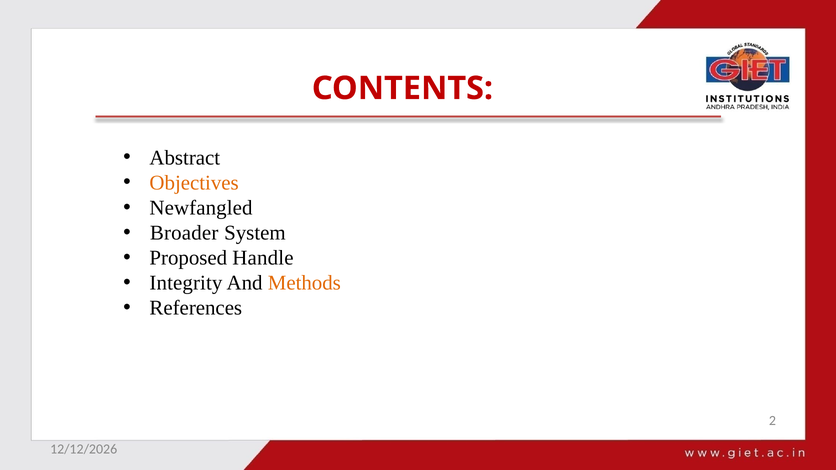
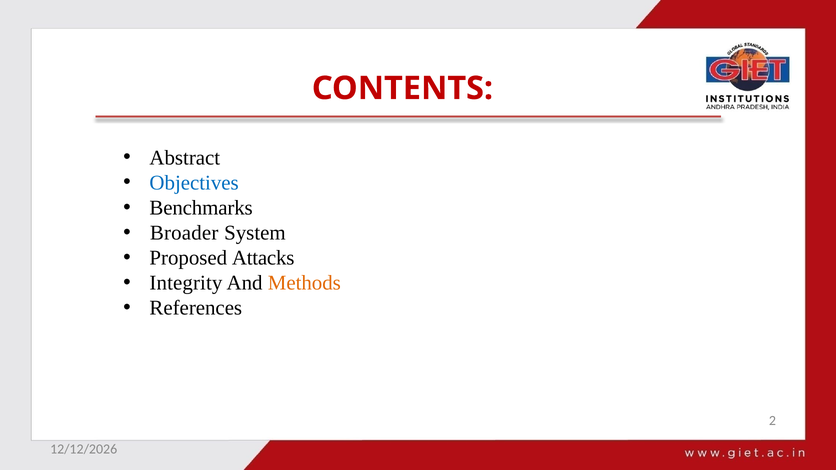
Objectives colour: orange -> blue (194, 183)
Newfangled: Newfangled -> Benchmarks (201, 208)
Handle: Handle -> Attacks (263, 258)
